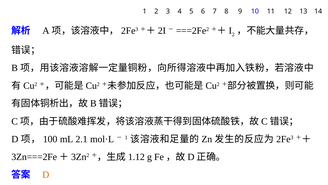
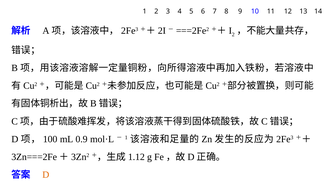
2.1: 2.1 -> 0.9 (82, 139)
